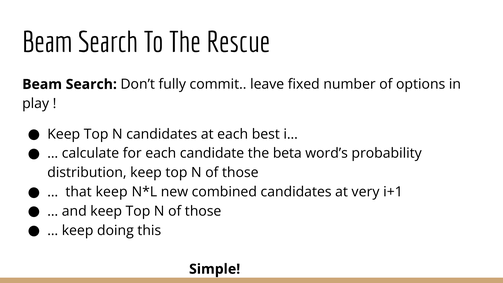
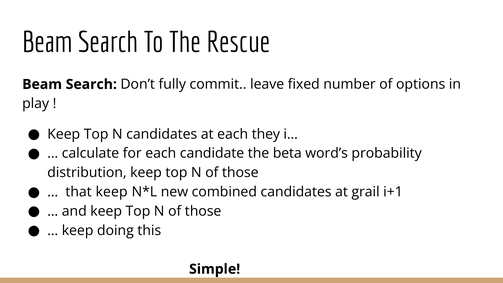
best: best -> they (266, 134)
very: very -> grail (366, 192)
